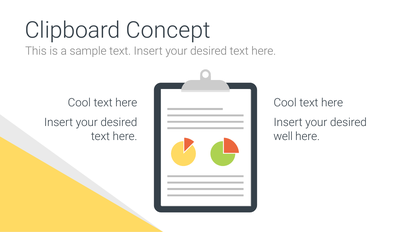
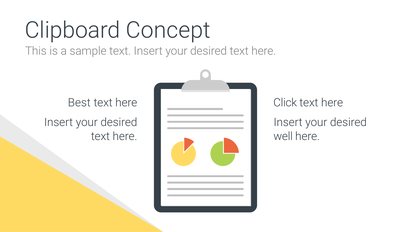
Cool: Cool -> Best (79, 103)
Cool: Cool -> Click (285, 103)
